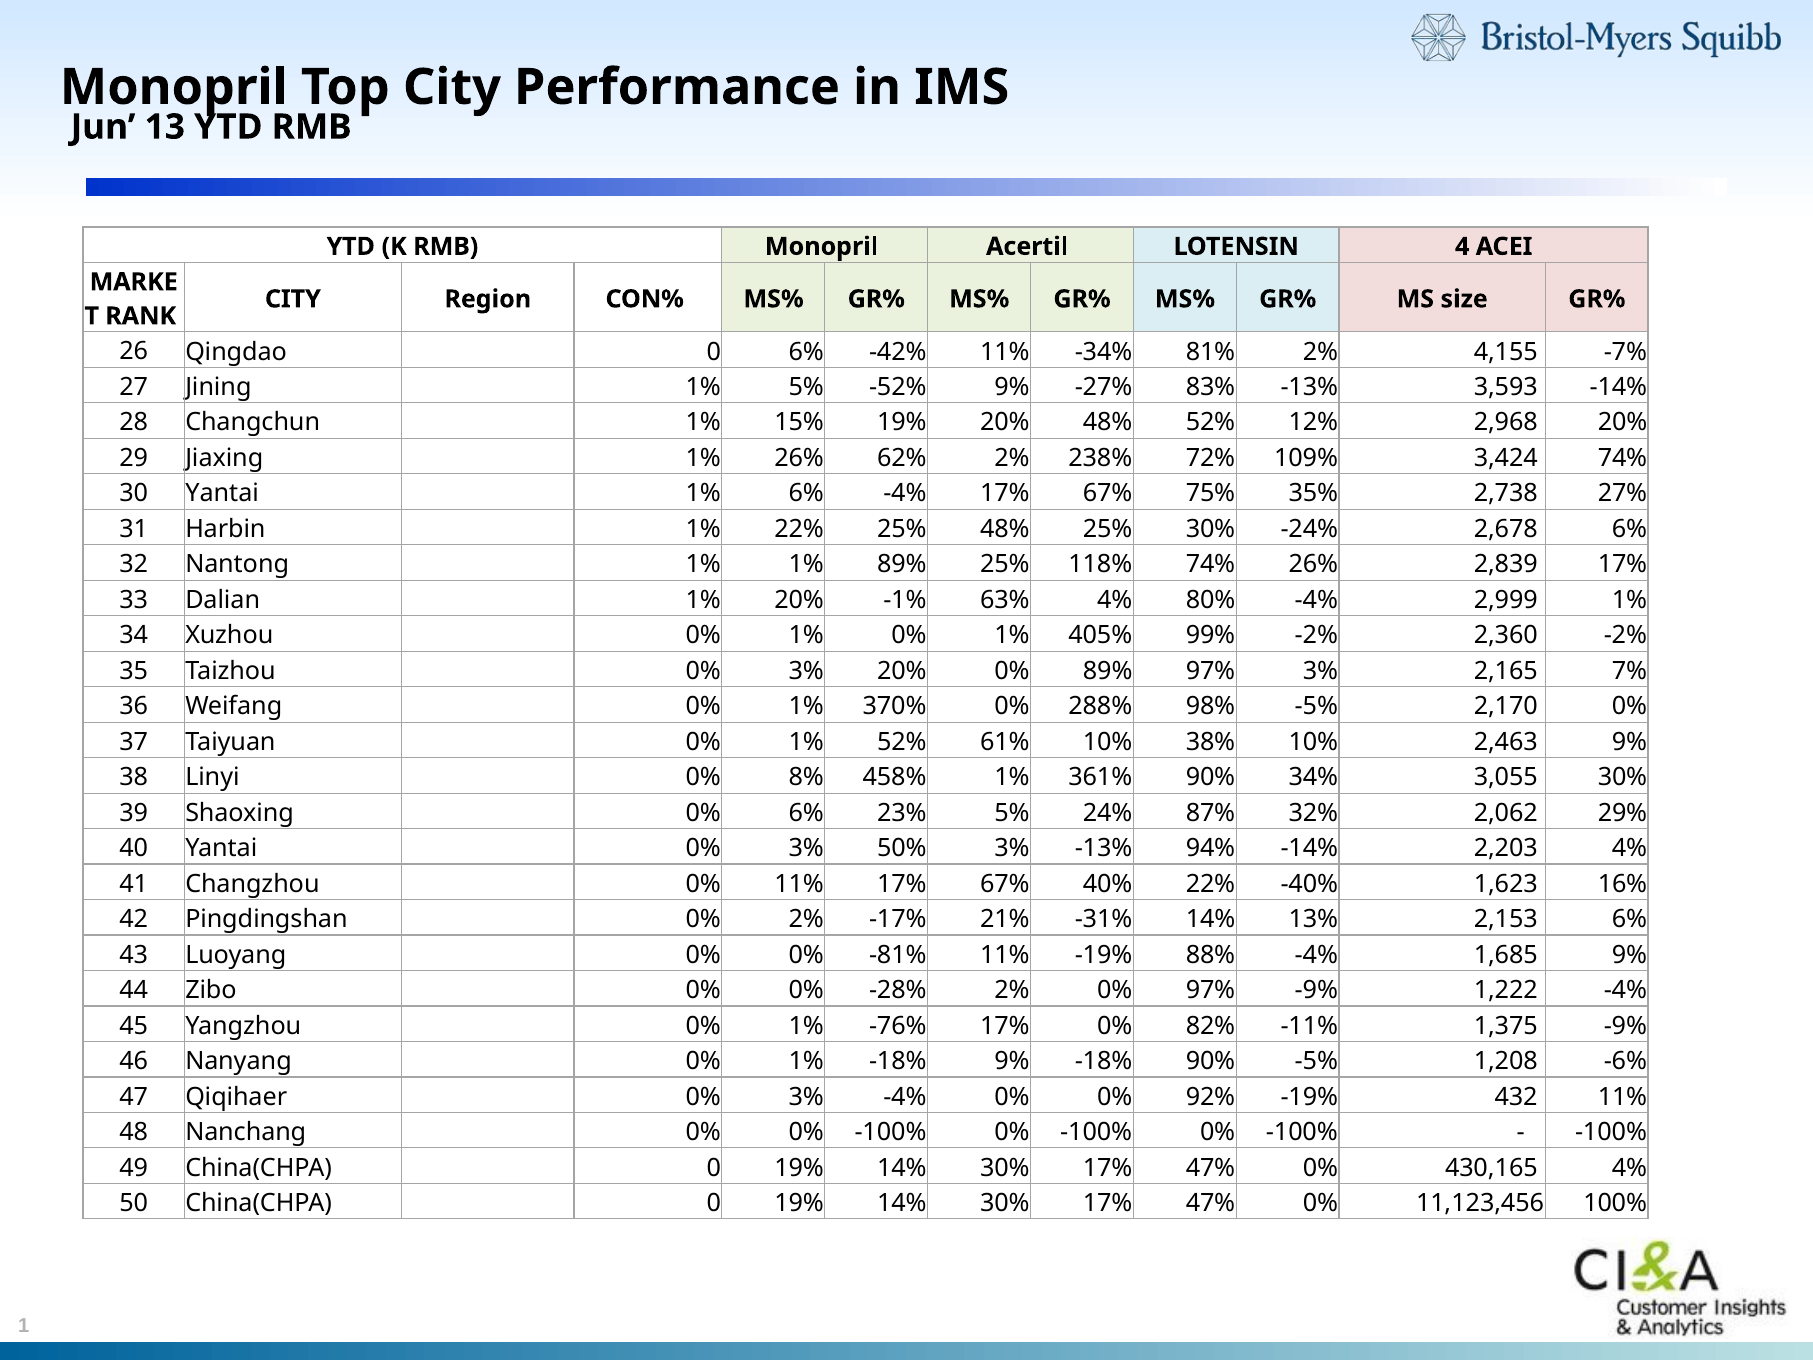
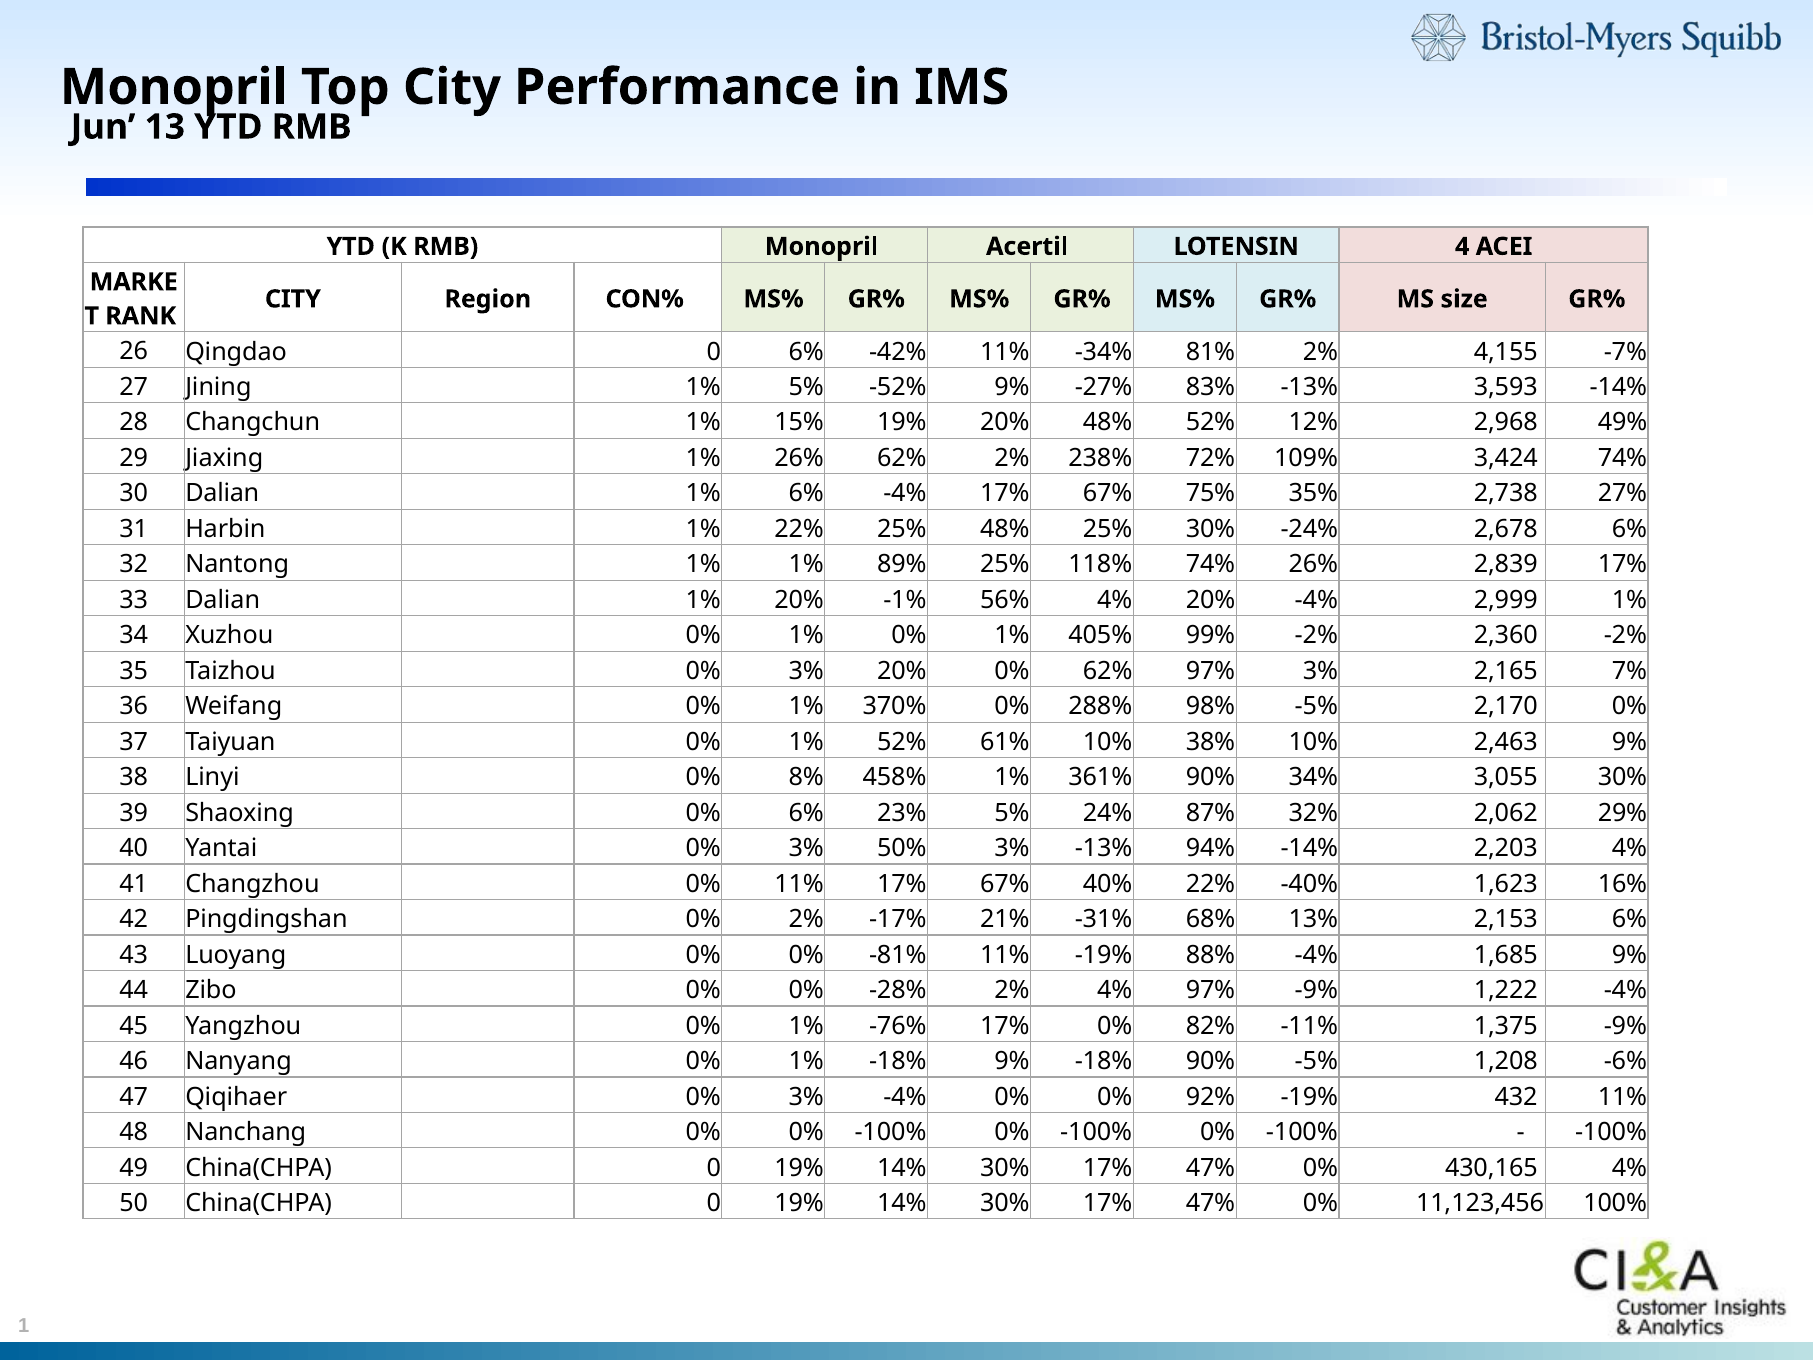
2,968 20%: 20% -> 49% (1623, 423)
30 Yantai: Yantai -> Dalian (222, 494)
63%: 63% -> 56% (1005, 600)
4% 80%: 80% -> 20% (1211, 600)
0% 89%: 89% -> 62% (1108, 671)
-31% 14%: 14% -> 68% (1211, 919)
2% 0%: 0% -> 4% (1115, 990)
